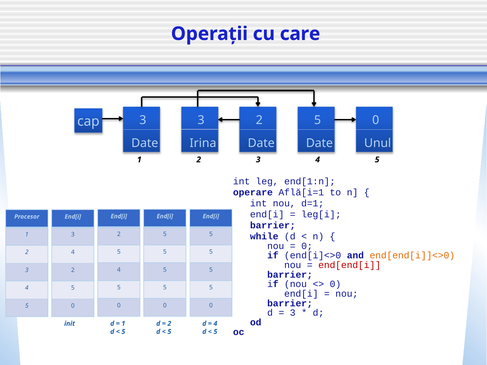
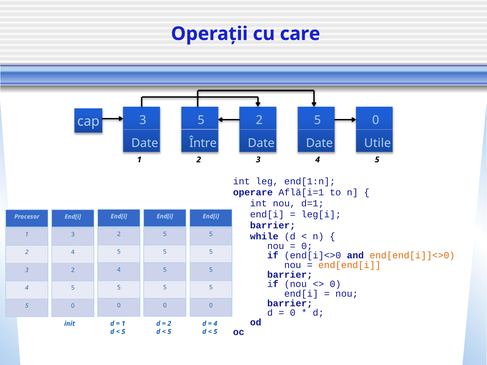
3 3: 3 -> 5 (201, 120)
Irina: Irina -> Între (203, 143)
Unul: Unul -> Utile (378, 143)
end[end[i colour: red -> orange (350, 265)
3: 3 -> 0 (293, 313)
